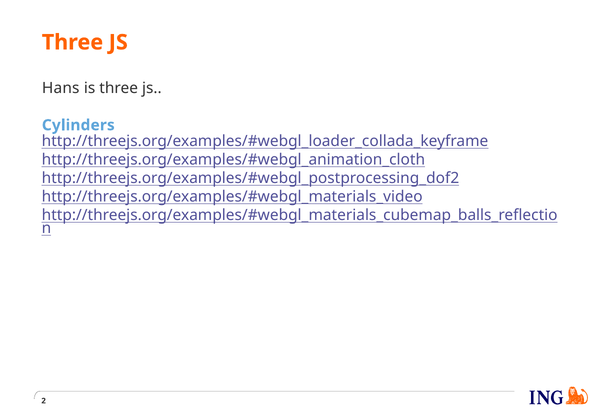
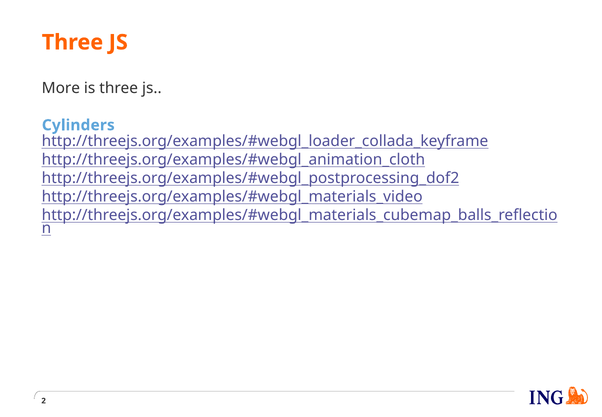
Hans: Hans -> More (61, 88)
